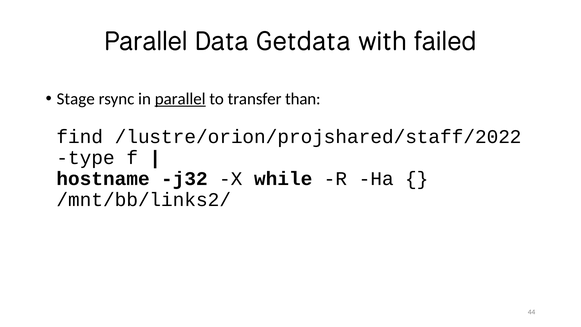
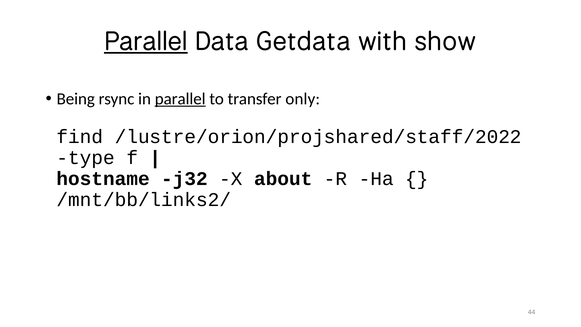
Parallel underline: none -> present (146, 41)
failed: failed -> show (445, 41)
Stage: Stage -> Being (76, 99)
than: than -> only (303, 99)
while: while -> about (283, 179)
